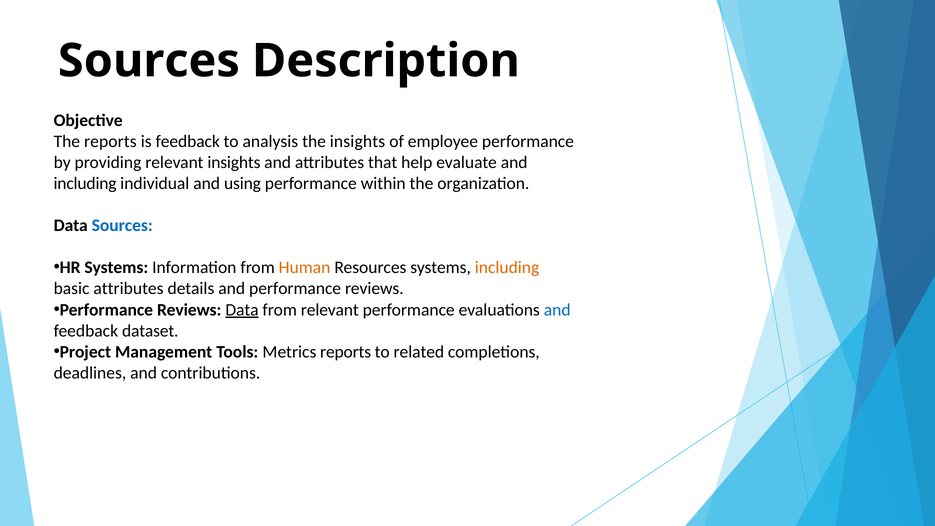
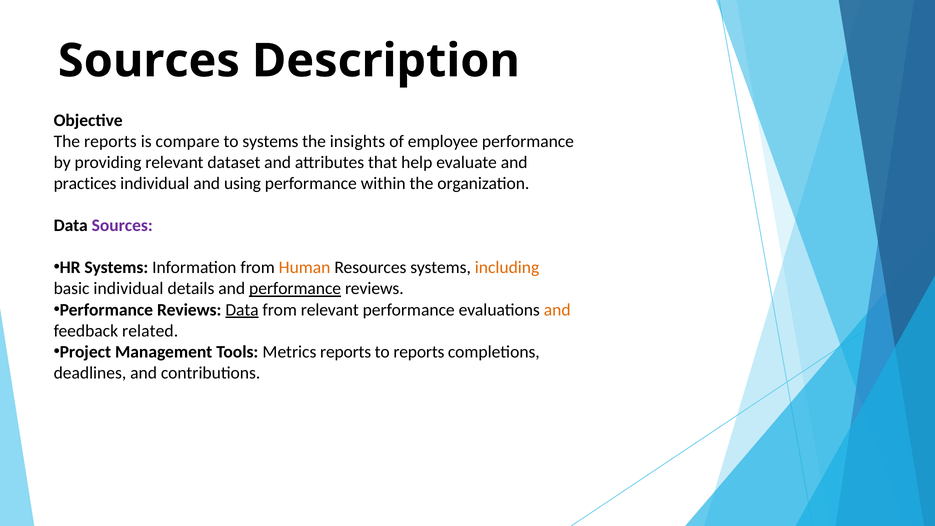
is feedback: feedback -> compare (188, 141)
to analysis: analysis -> systems (270, 141)
relevant insights: insights -> dataset (234, 162)
including: including -> practices (85, 183)
Sources colour: blue -> purple (122, 226)
basic attributes: attributes -> individual (128, 289)
performance underline: none -> present (295, 289)
and colour: blue -> orange (557, 310)
dataset: dataset -> related (150, 331)
to related: related -> reports (419, 352)
